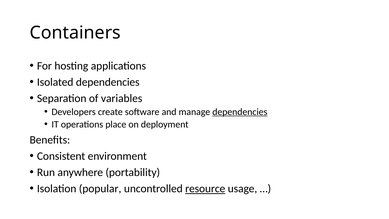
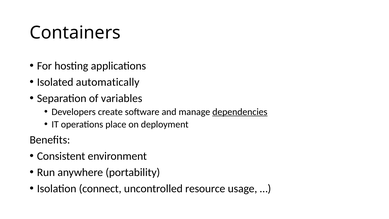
Isolated dependencies: dependencies -> automatically (108, 82)
popular: popular -> connect (100, 189)
resource underline: present -> none (205, 189)
